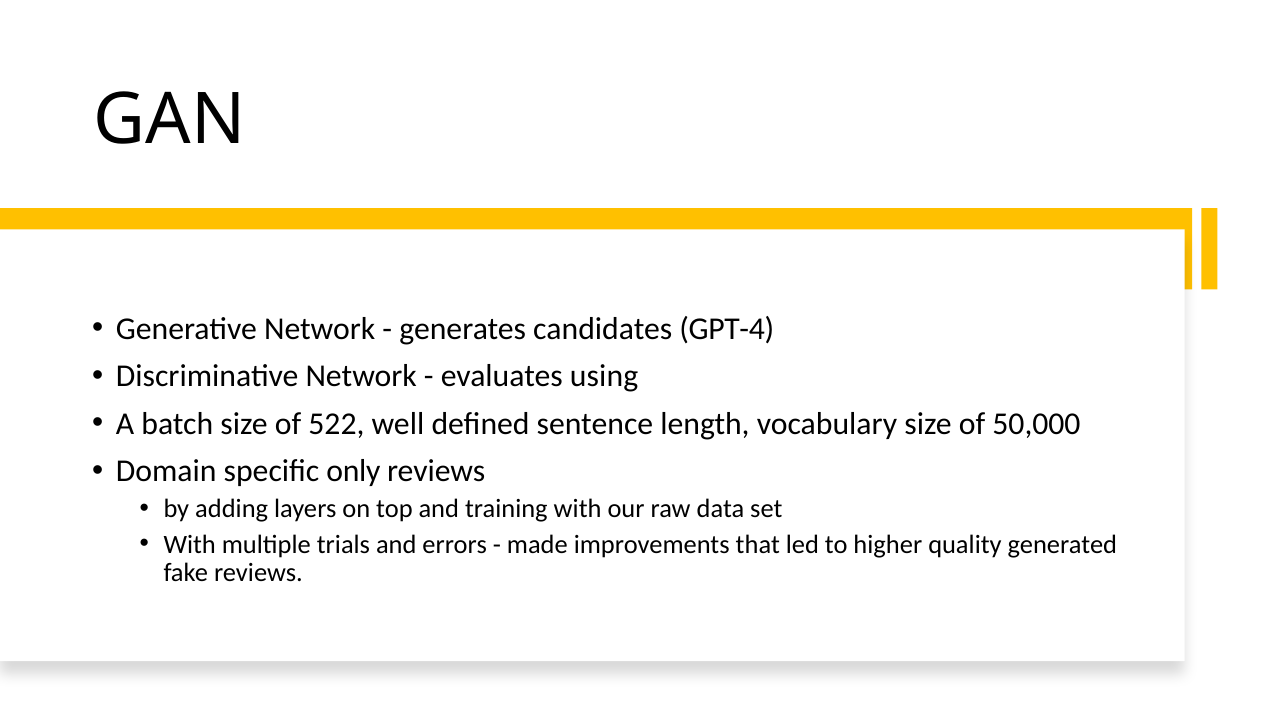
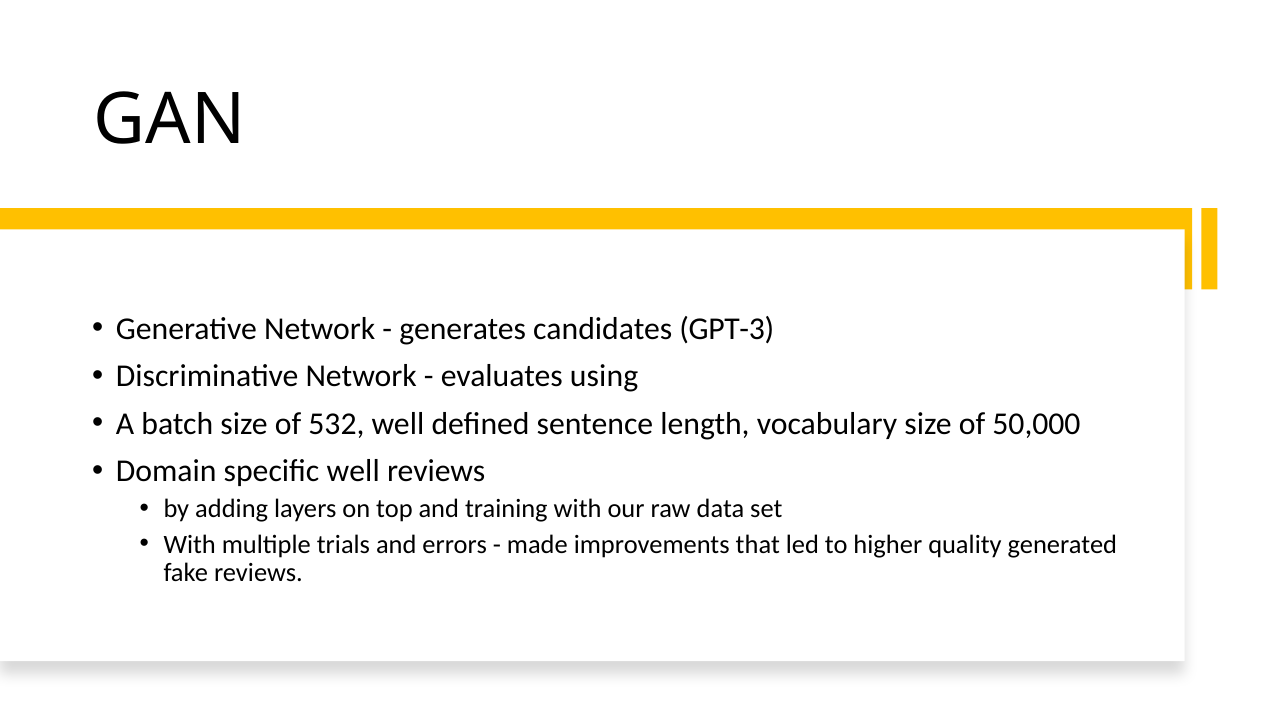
GPT-4: GPT-4 -> GPT-3 (727, 328)
522: 522 -> 532 (336, 423)
specific only: only -> well (353, 471)
